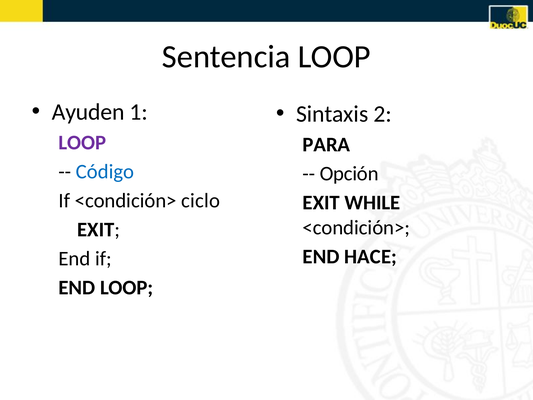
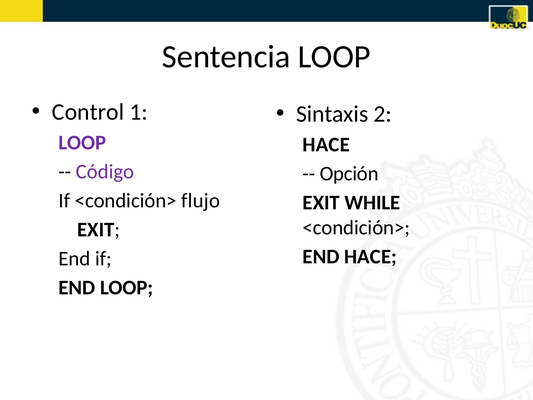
Ayuden: Ayuden -> Control (88, 112)
PARA: PARA -> HACE (326, 144)
Código colour: blue -> purple (105, 171)
ciclo: ciclo -> flujo (201, 201)
